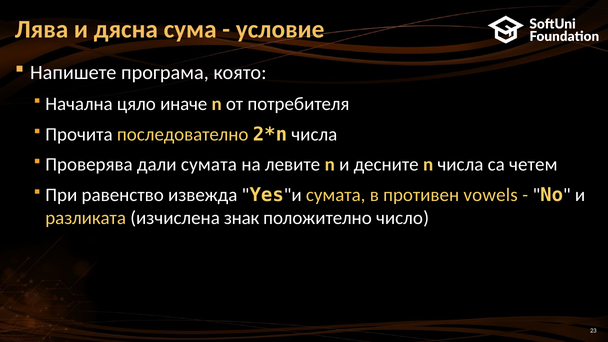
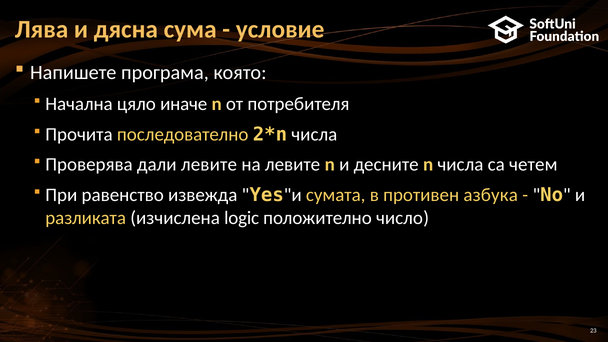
дали сумата: сумата -> левите (209, 165)
vowels: vowels -> азбука (491, 195)
знак: знак -> logic (242, 218)
